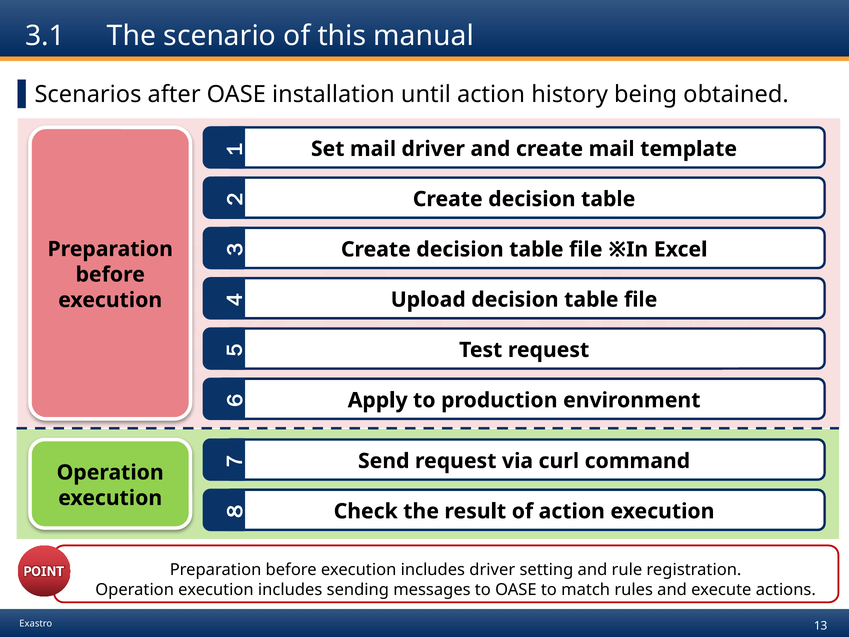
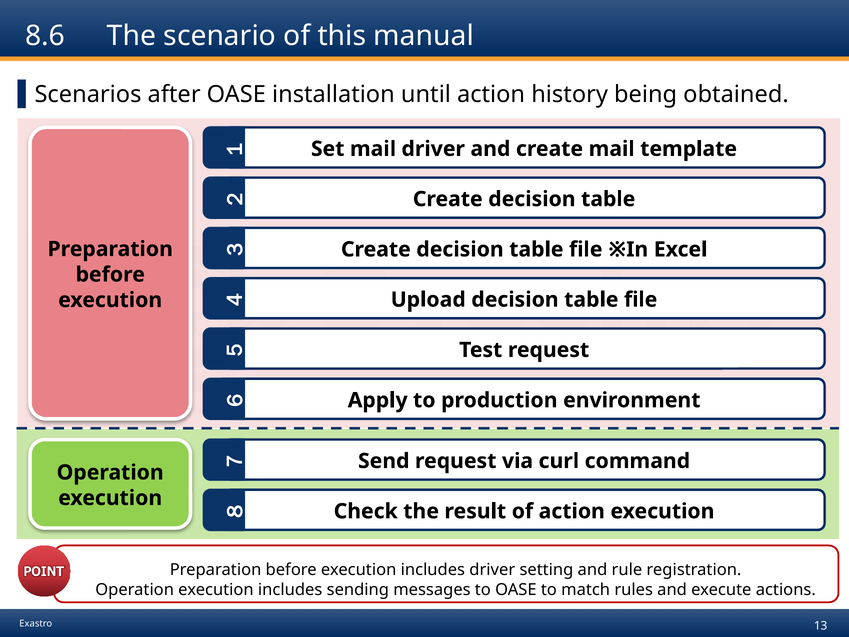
3.1: 3.1 -> 8.6 (45, 36)
